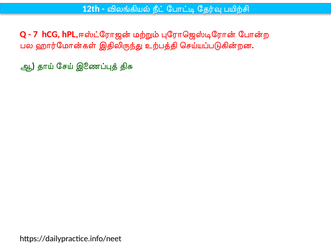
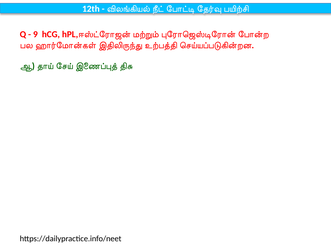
7: 7 -> 9 (35, 34)
